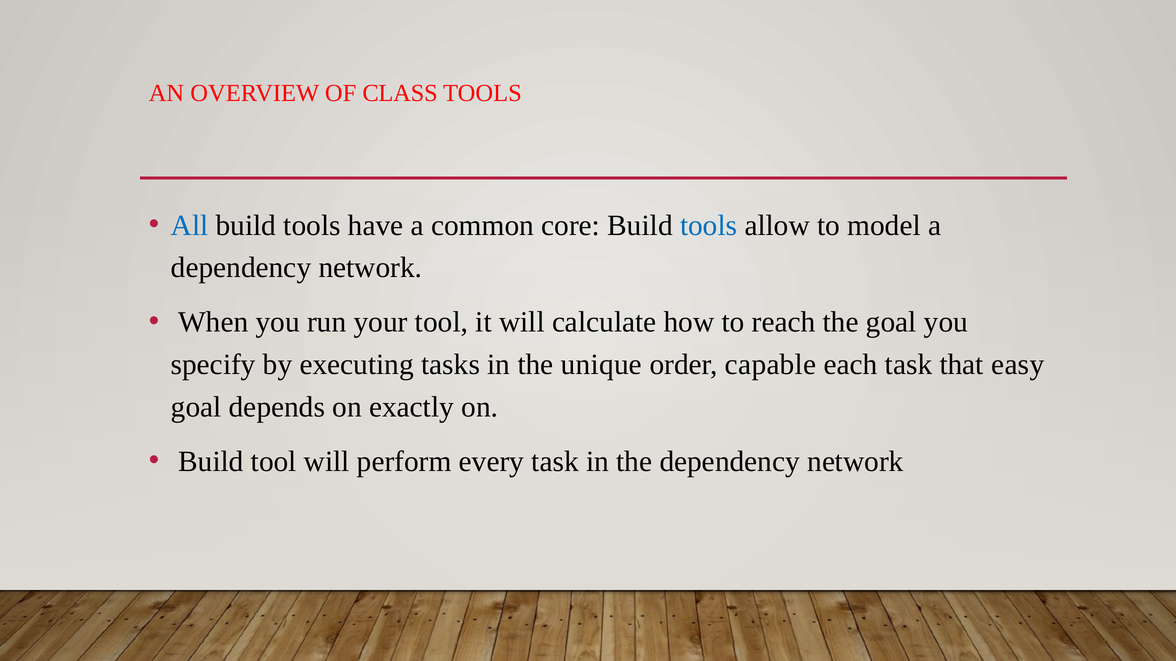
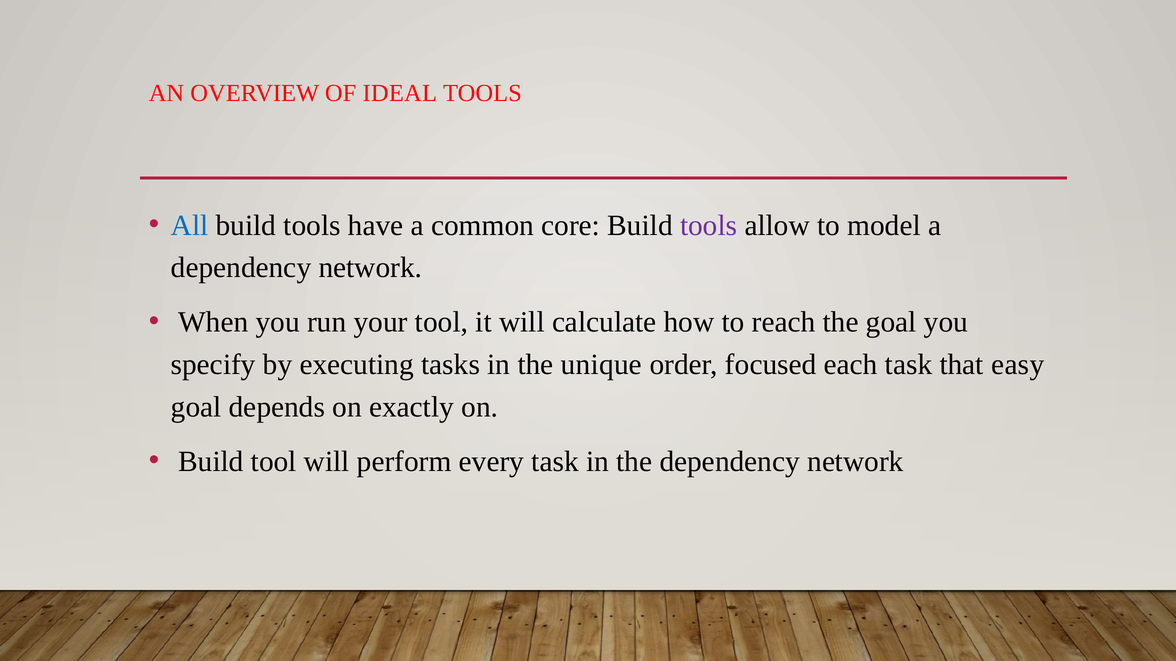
CLASS: CLASS -> IDEAL (400, 93)
tools colour: blue -> purple (709, 226)
capable: capable -> focused (771, 365)
